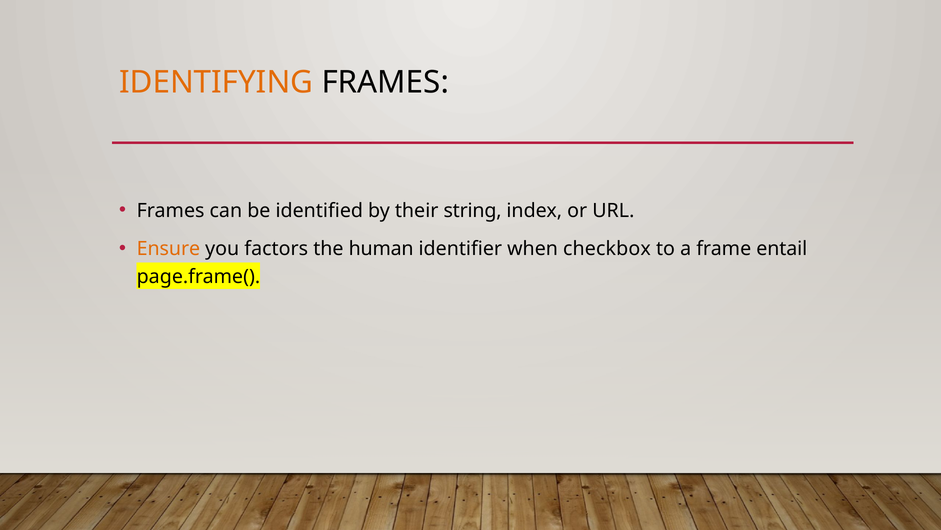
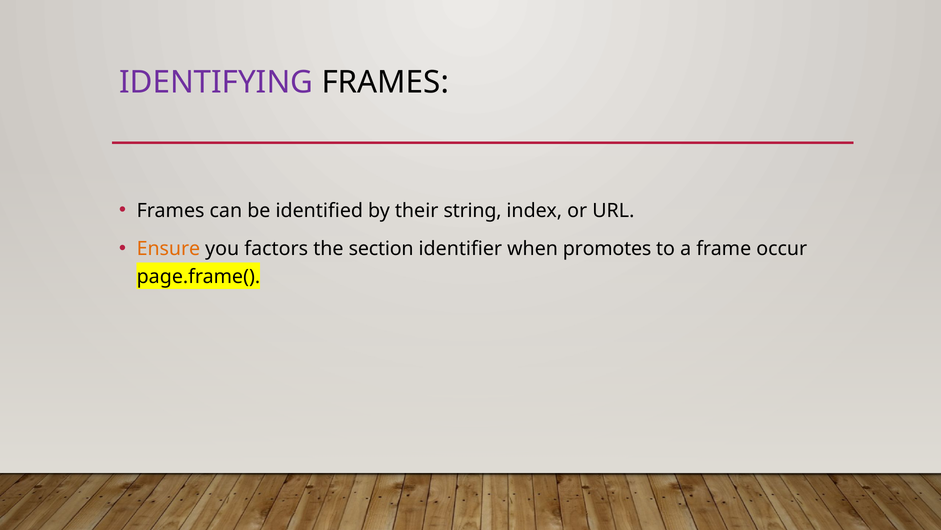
IDENTIFYING colour: orange -> purple (216, 82)
human: human -> section (381, 248)
checkbox: checkbox -> promotes (607, 248)
entail: entail -> occur (782, 248)
